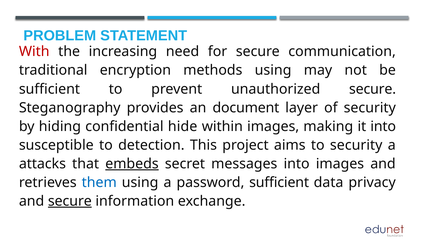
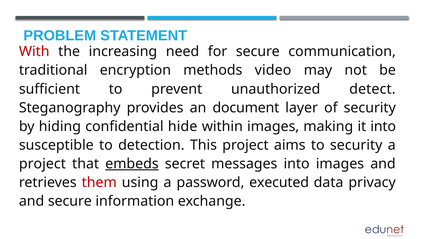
methods using: using -> video (273, 70)
unauthorized secure: secure -> detect (372, 89)
attacks: attacks -> project (42, 163)
them colour: blue -> red (99, 182)
password sufficient: sufficient -> executed (279, 182)
secure underline: present -> none (70, 201)
